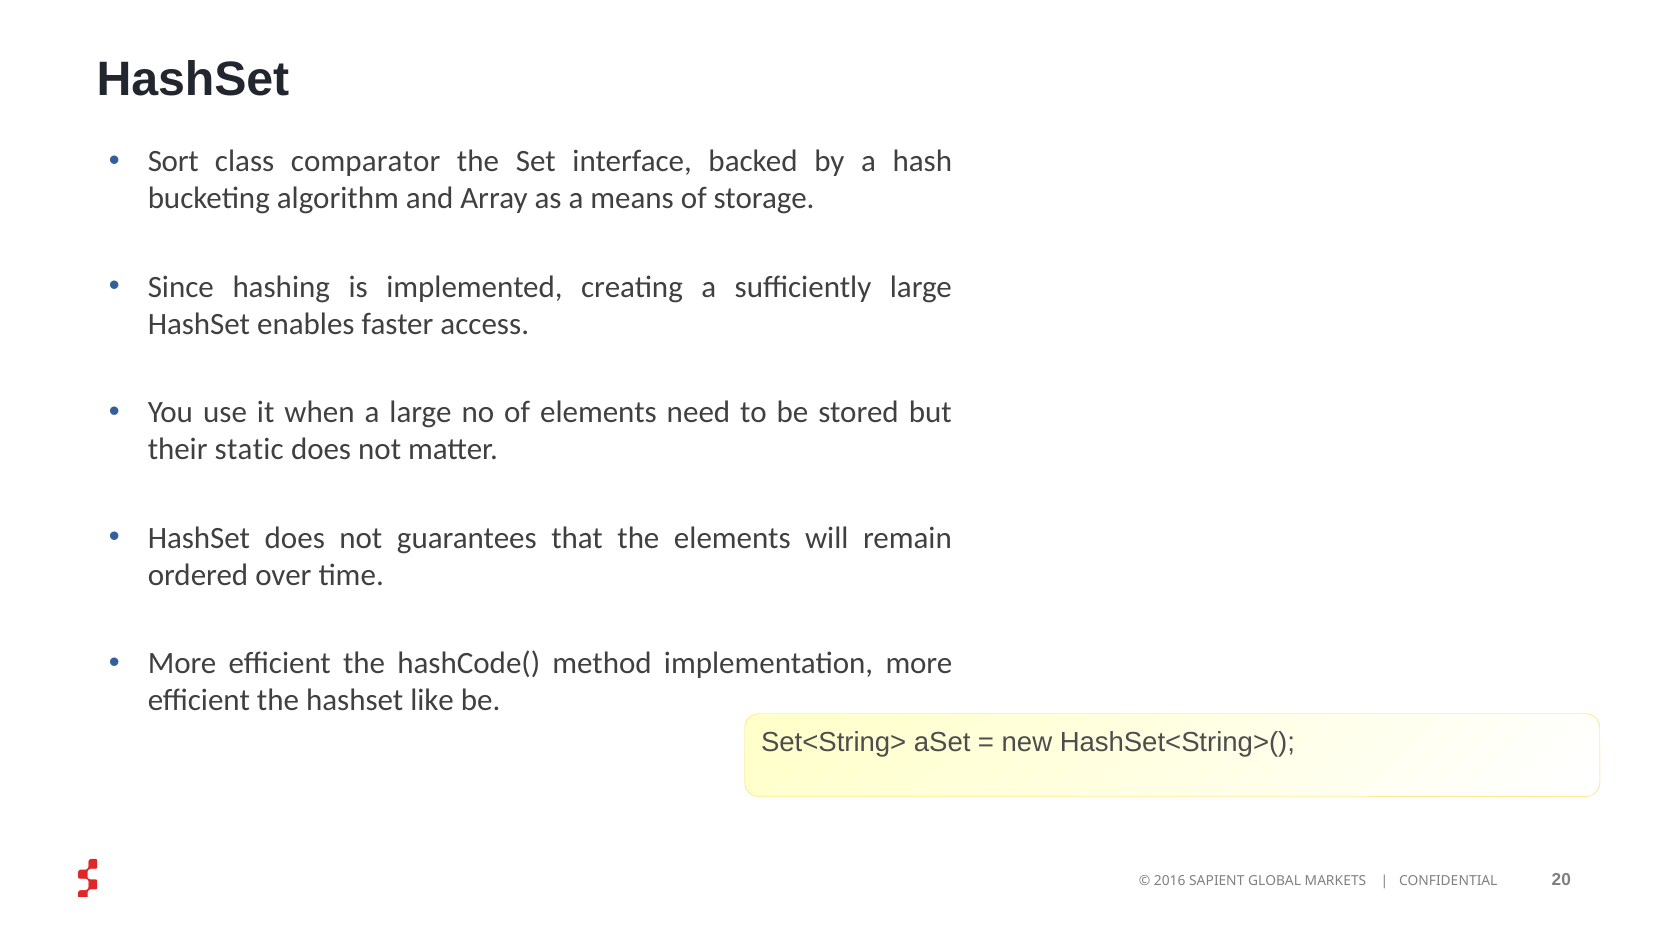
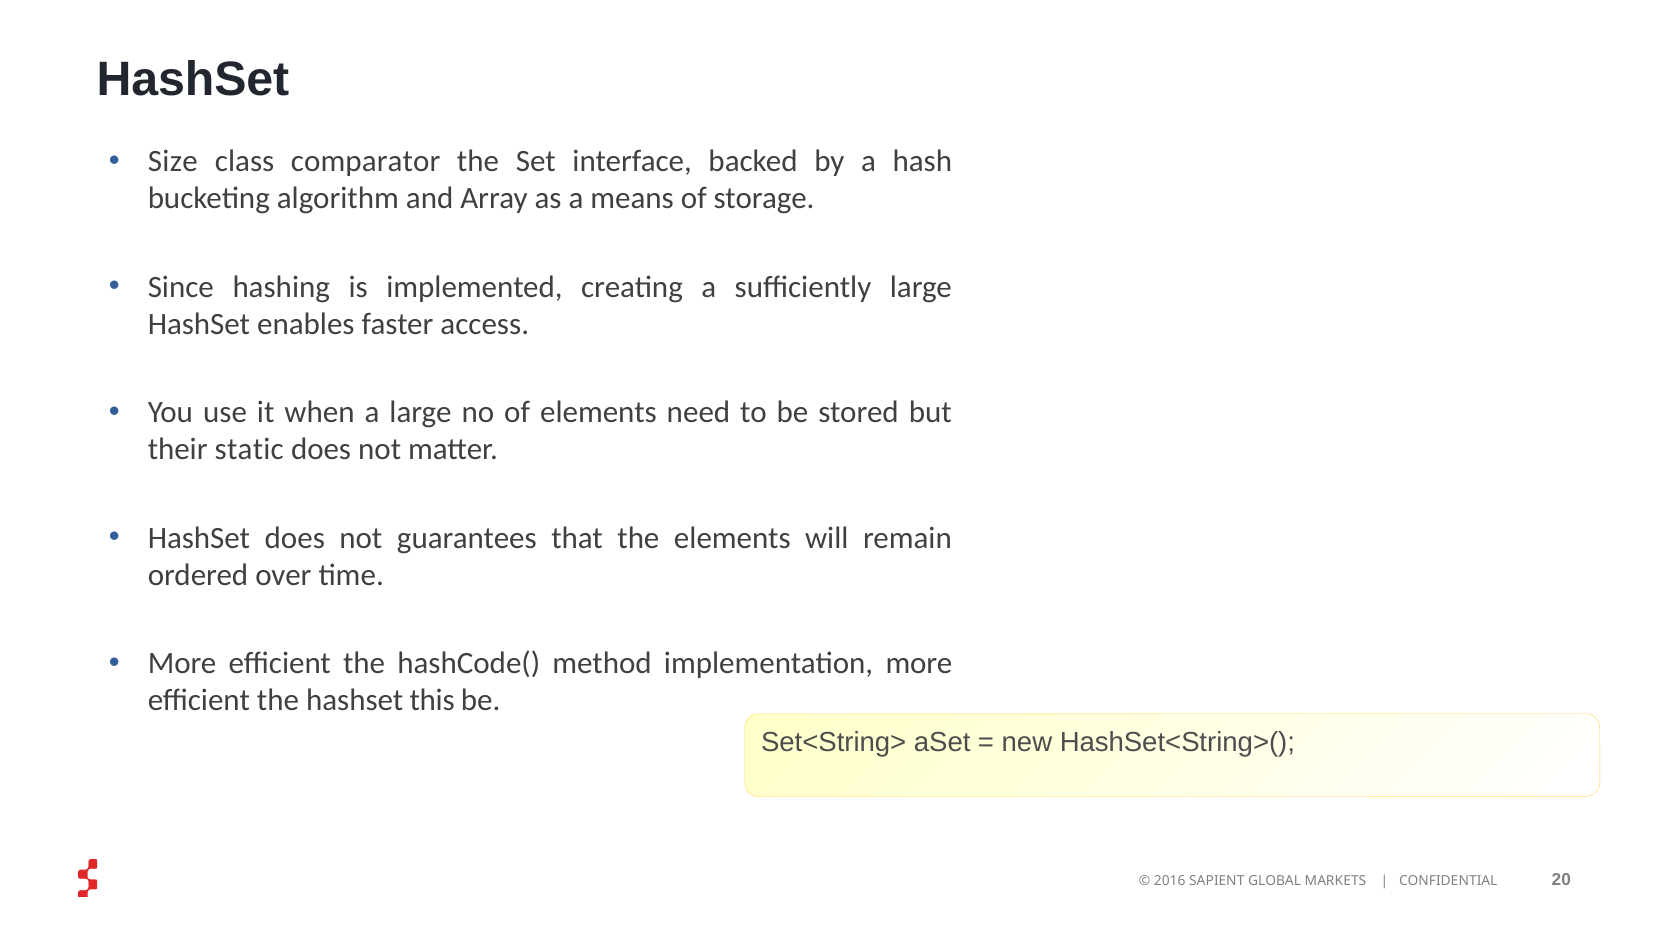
Sort: Sort -> Size (173, 162)
like: like -> this (432, 701)
